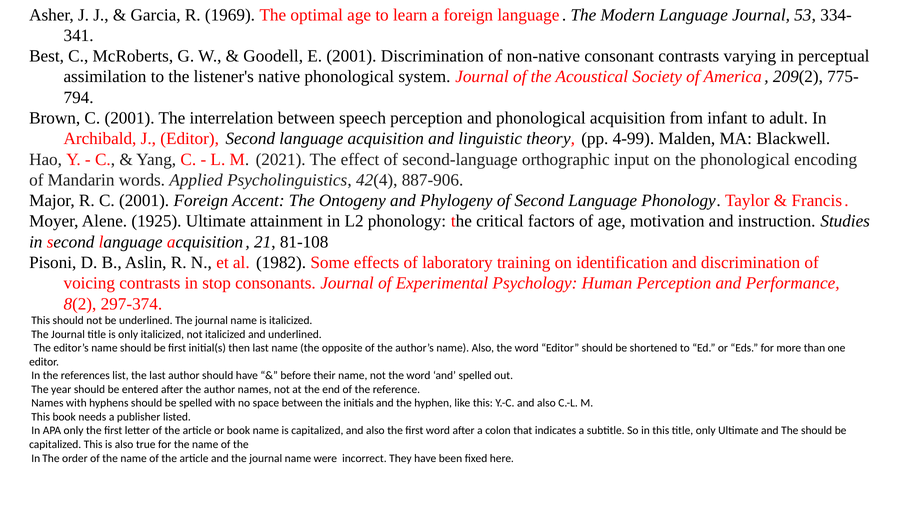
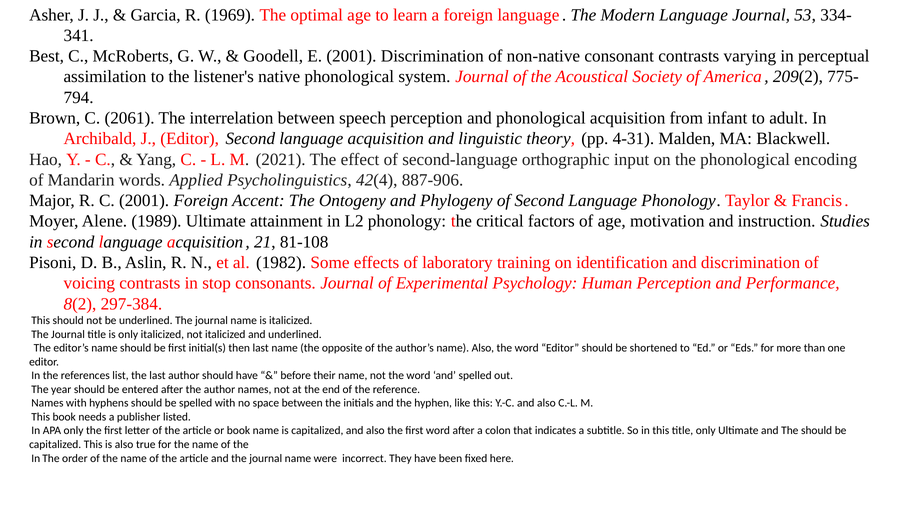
Brown C 2001: 2001 -> 2061 (130, 118)
4-99: 4-99 -> 4-31 (633, 139)
1925: 1925 -> 1989 (156, 221)
297-374: 297-374 -> 297-384 (131, 304)
